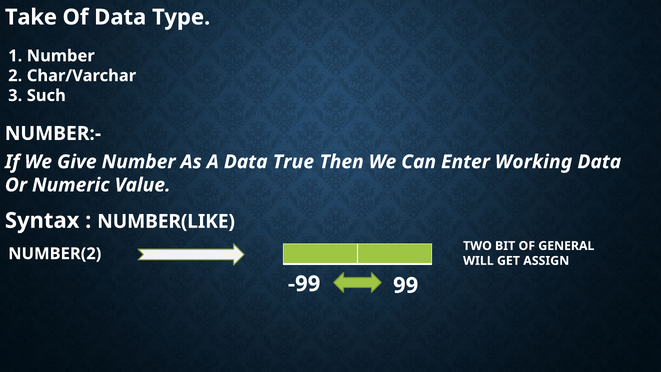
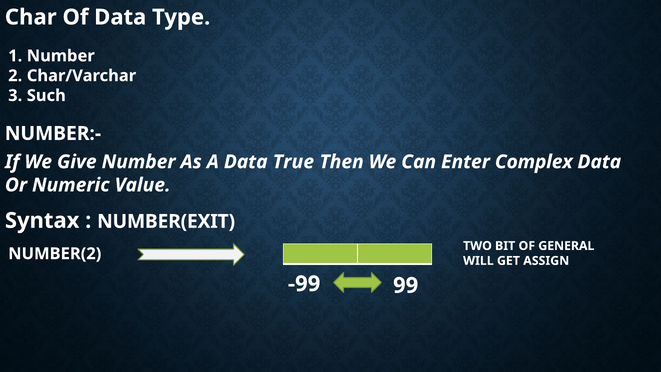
Take: Take -> Char (31, 17)
Working: Working -> Complex (534, 162)
NUMBER(LIKE: NUMBER(LIKE -> NUMBER(EXIT (166, 221)
